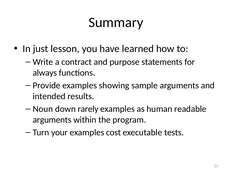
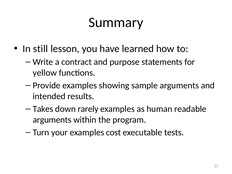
just: just -> still (41, 49)
always: always -> yellow (45, 73)
Noun: Noun -> Takes (43, 109)
